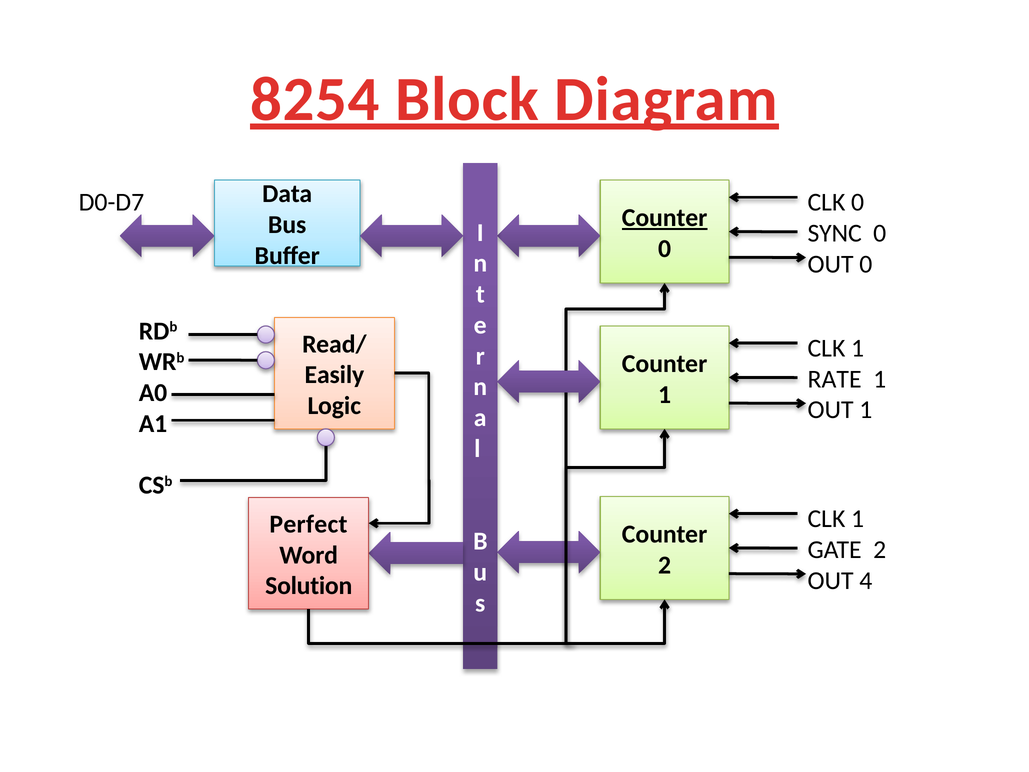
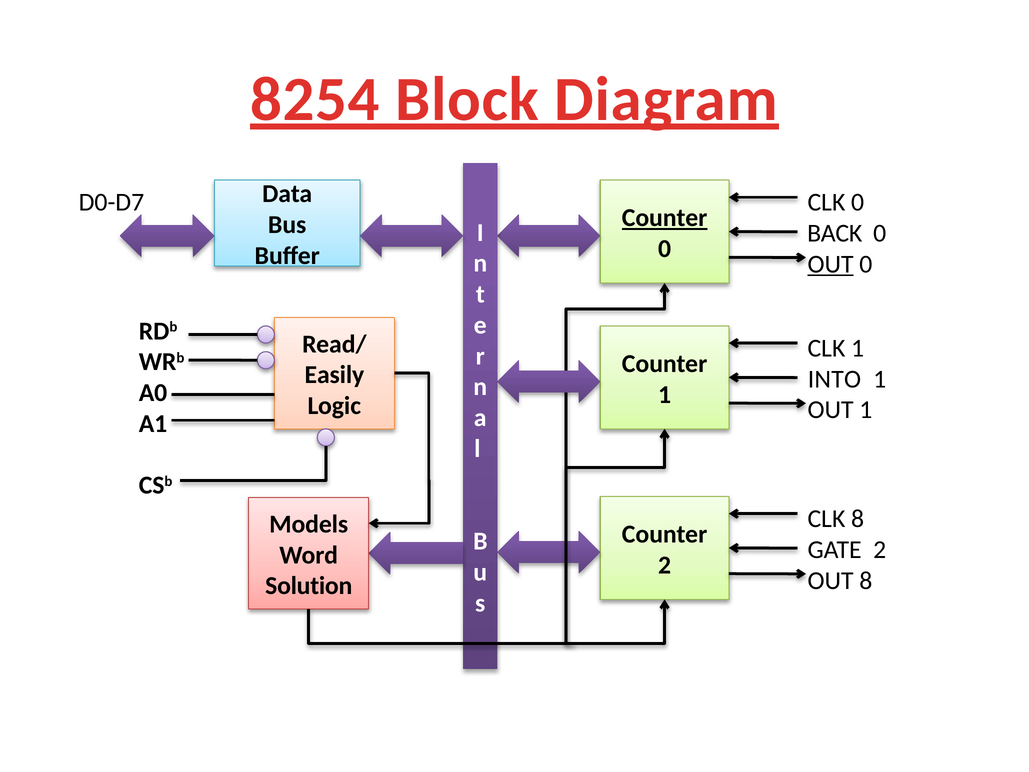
SYNC: SYNC -> BACK (835, 233)
OUT underline: none -> present (831, 264)
RATE: RATE -> INTO (834, 379)
1: 1 -> 8 (858, 519)
Perfect: Perfect -> Models (309, 524)
OUT 4: 4 -> 8 (866, 580)
